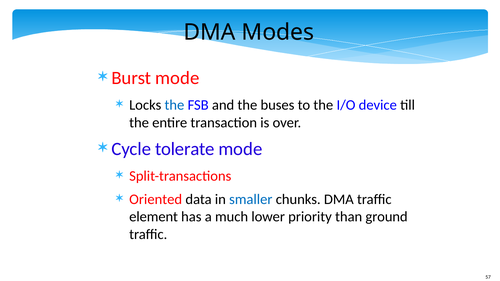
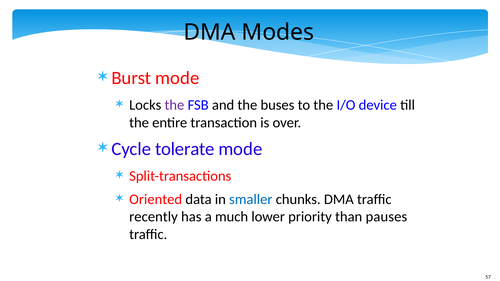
the colour: blue -> purple (174, 105)
element: element -> recently (153, 217)
ground: ground -> pauses (386, 217)
